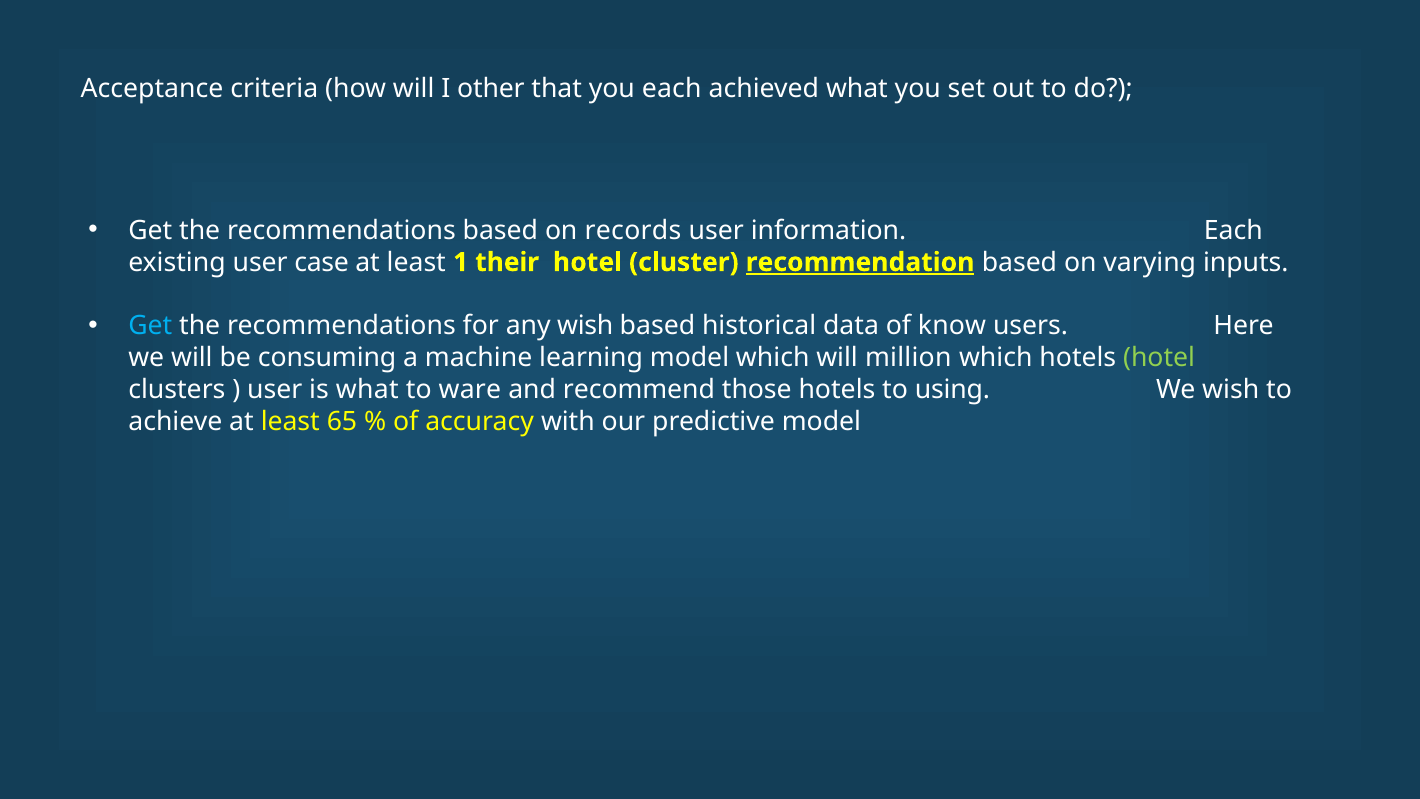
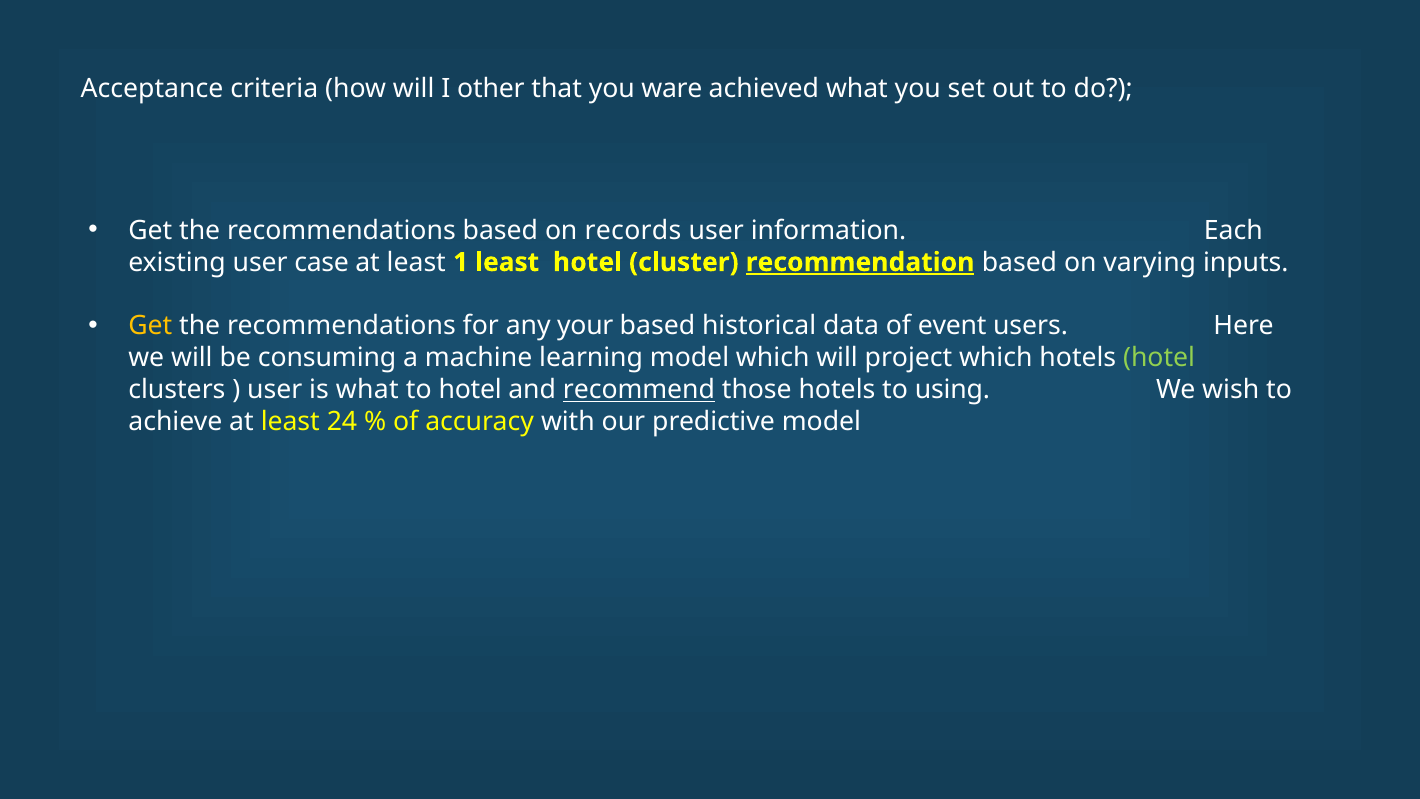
you each: each -> ware (672, 89)
1 their: their -> least (507, 262)
Get colour: light blue -> yellow (150, 326)
any wish: wish -> your (585, 326)
know: know -> event (952, 326)
million: million -> project (908, 358)
to ware: ware -> hotel (470, 390)
recommend underline: none -> present (639, 390)
65: 65 -> 24 (342, 422)
